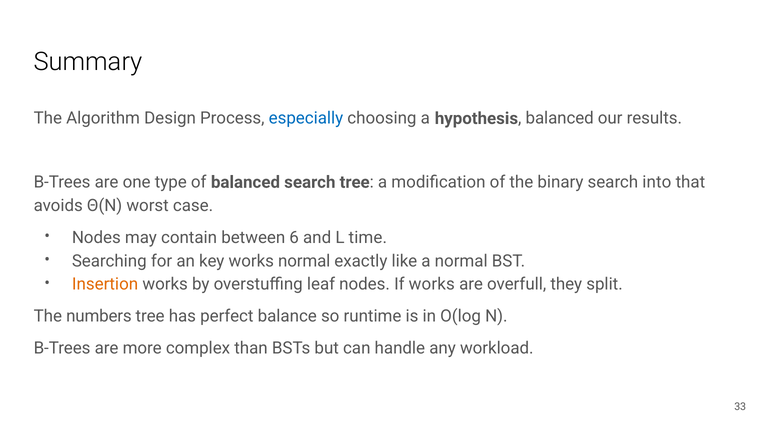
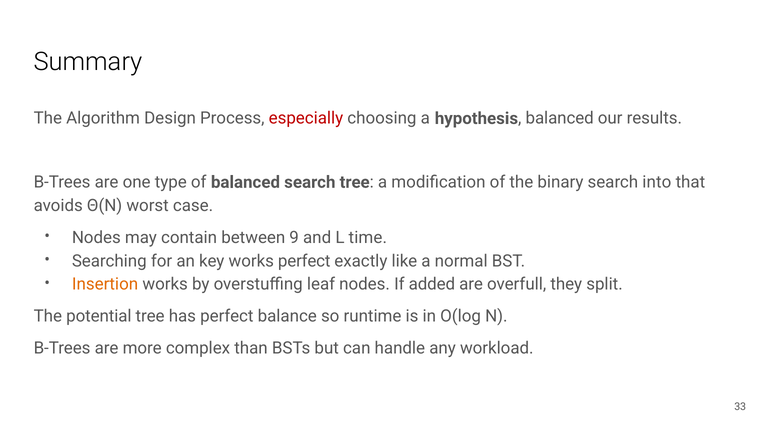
especially colour: blue -> red (306, 118)
6: 6 -> 9 (294, 237)
works normal: normal -> perfect (304, 261)
If works: works -> added (432, 284)
numbers: numbers -> potential (99, 316)
